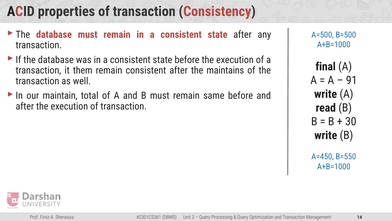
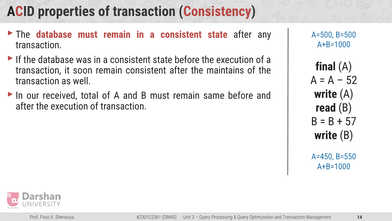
them: them -> soon (83, 70)
91: 91 -> 52 (352, 80)
maintain: maintain -> received (60, 96)
30: 30 -> 57 (351, 121)
